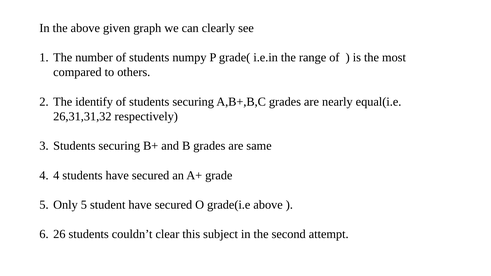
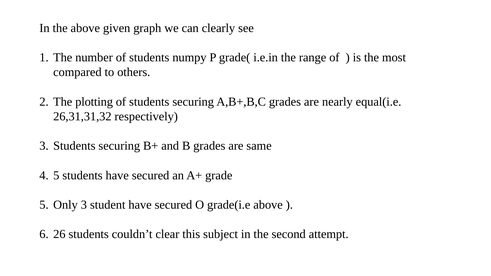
identify: identify -> plotting (94, 102)
4: 4 -> 5 (56, 175)
Only 5: 5 -> 3 (84, 205)
